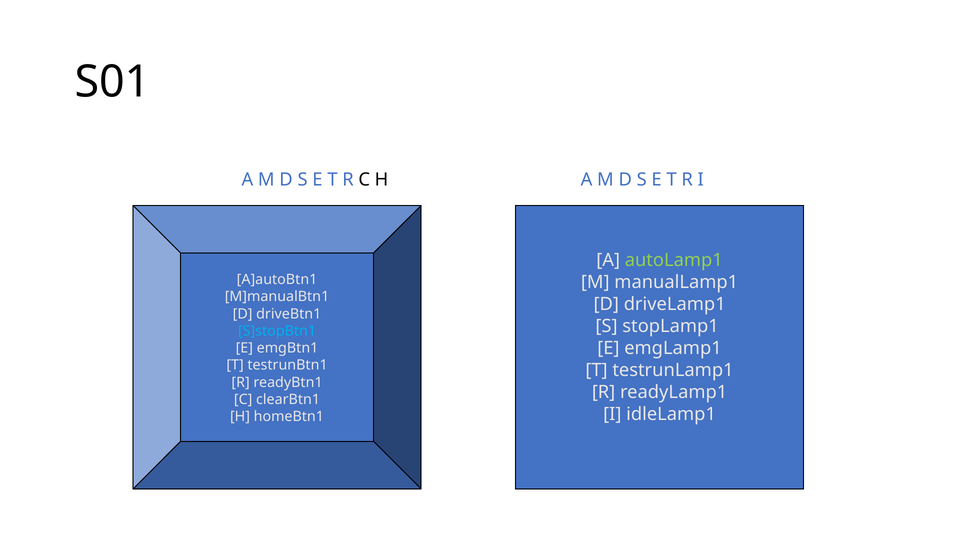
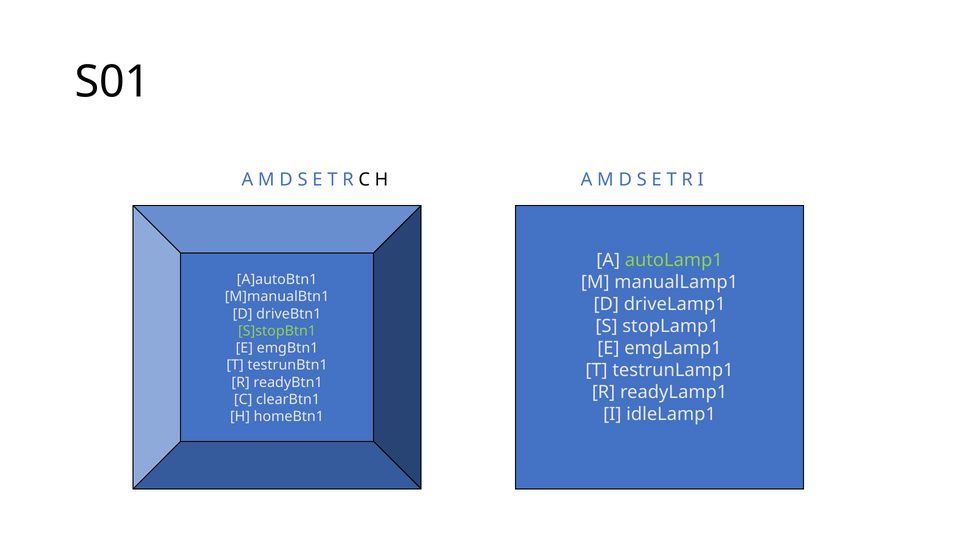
S]stopBtn1 colour: light blue -> light green (277, 331)
